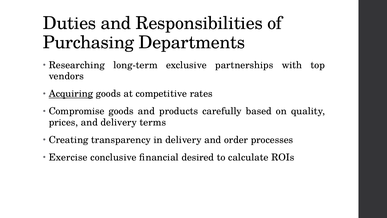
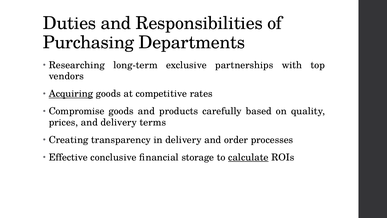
Exercise: Exercise -> Effective (68, 157)
desired: desired -> storage (198, 157)
calculate underline: none -> present (248, 157)
